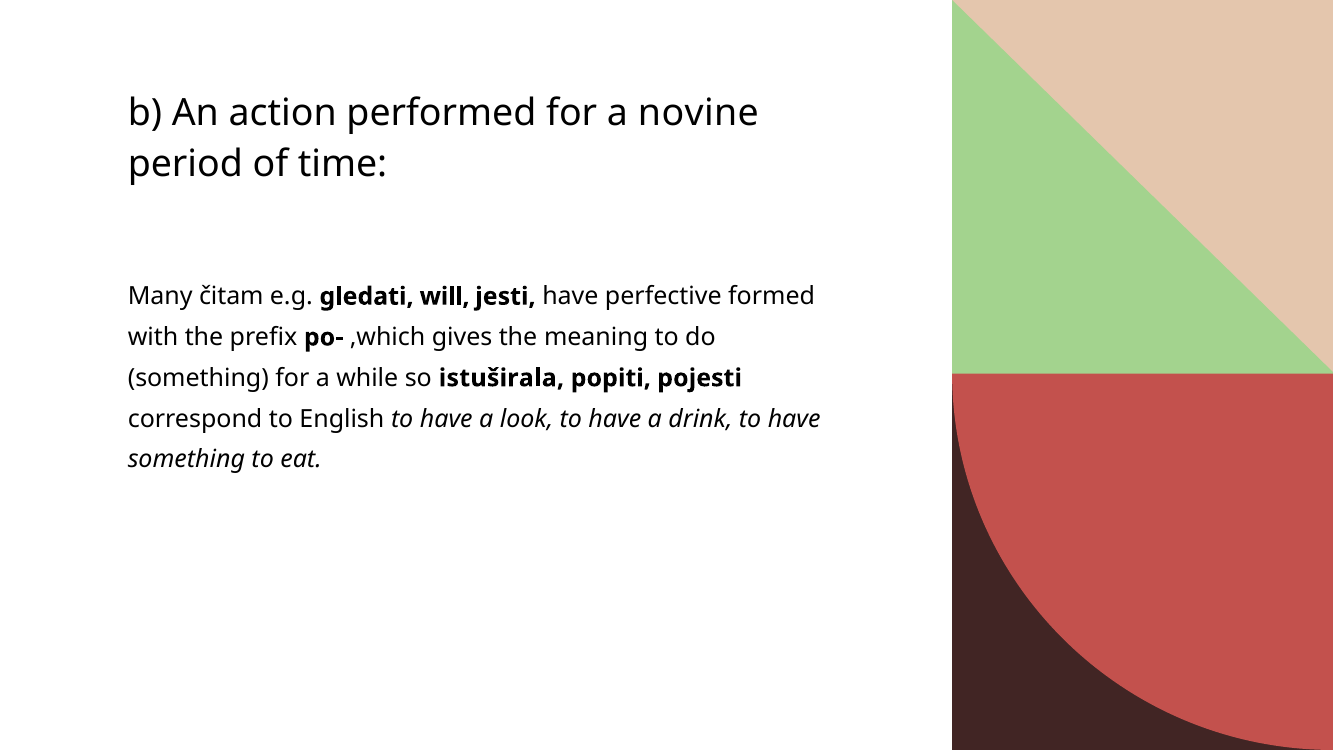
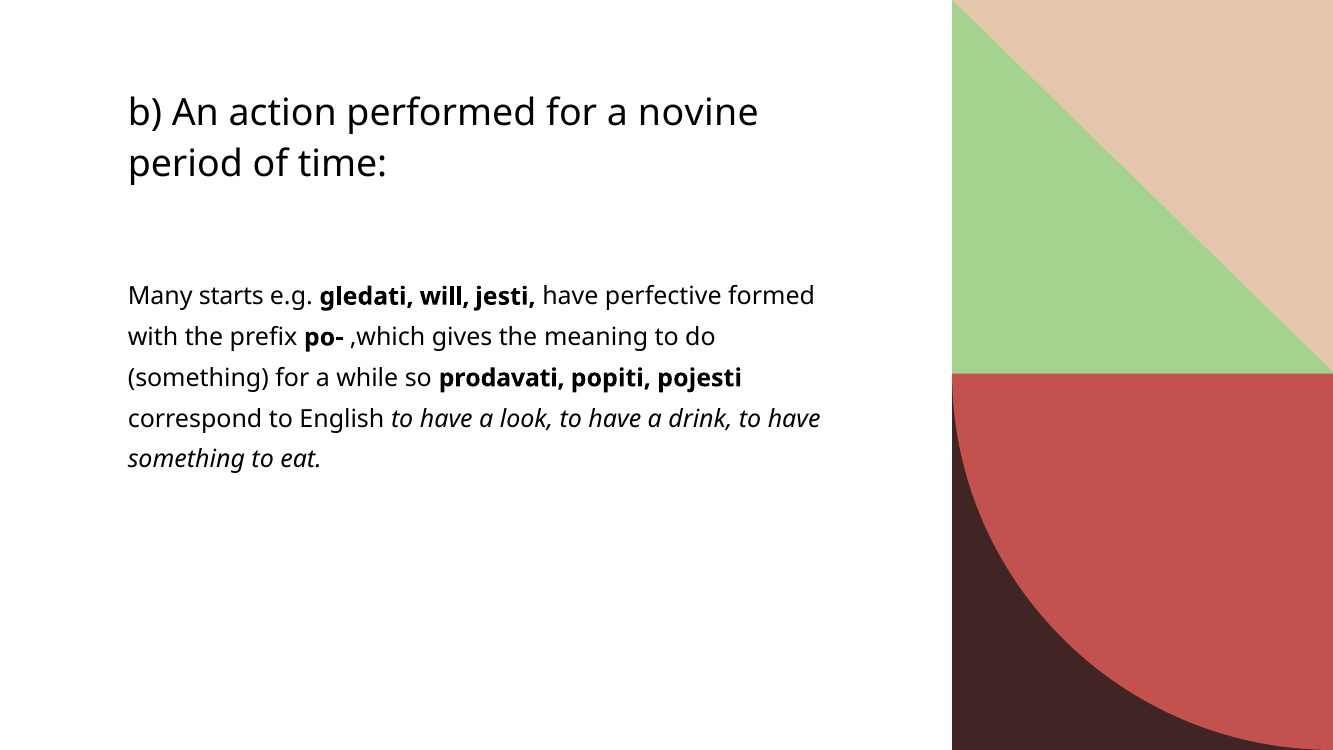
čitam: čitam -> starts (231, 296)
istuširala: istuširala -> prodavati (502, 378)
